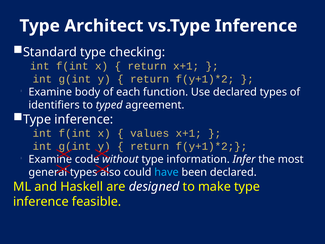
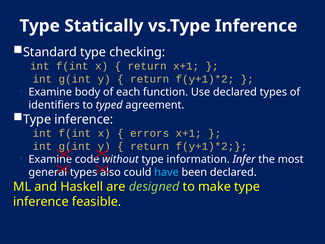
Architect: Architect -> Statically (104, 26)
values: values -> errors (150, 133)
designed colour: white -> light green (154, 186)
